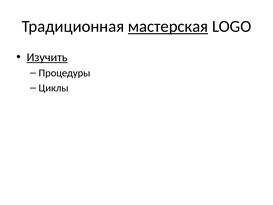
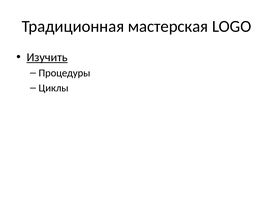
мастерская underline: present -> none (168, 26)
